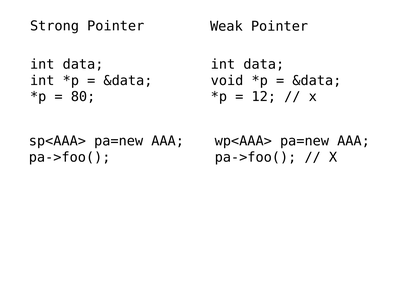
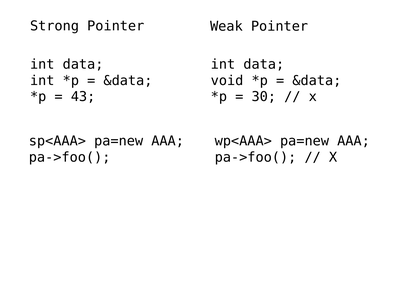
80: 80 -> 43 (83, 97)
12: 12 -> 30 (264, 97)
